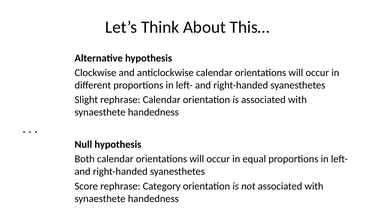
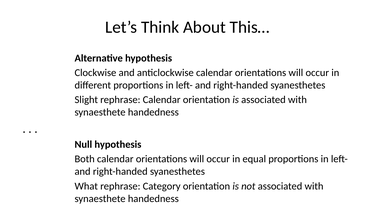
Score: Score -> What (86, 186)
